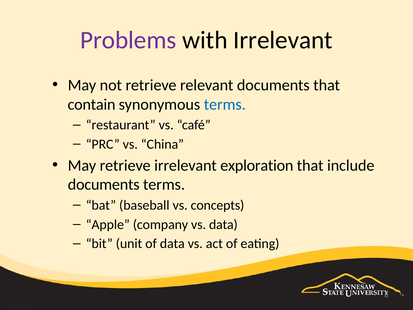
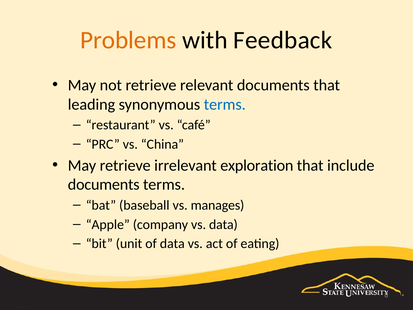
Problems colour: purple -> orange (128, 40)
with Irrelevant: Irrelevant -> Feedback (283, 40)
contain: contain -> leading (91, 104)
concepts: concepts -> manages (218, 205)
